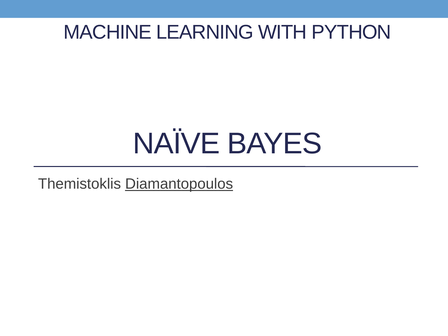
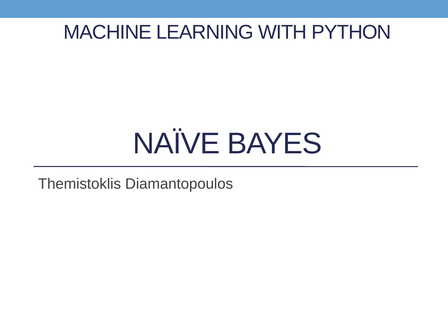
Diamantopoulos underline: present -> none (179, 184)
